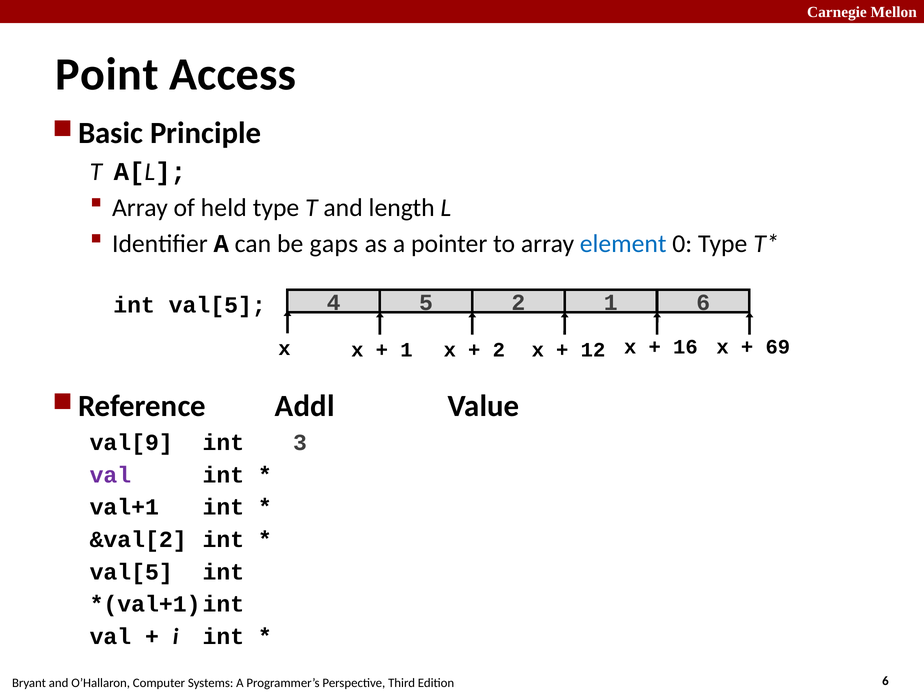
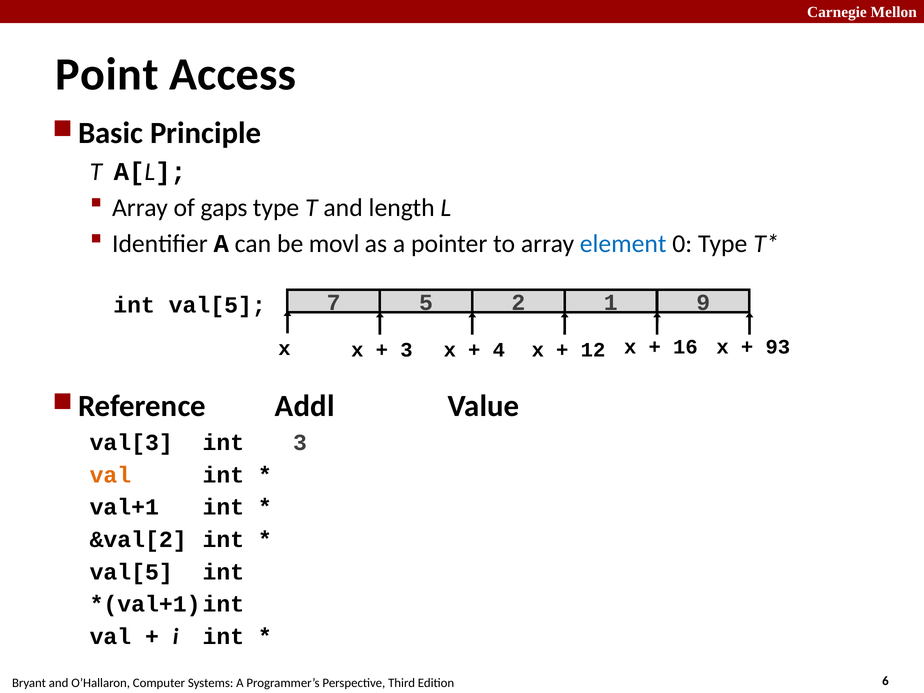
held: held -> gaps (224, 208)
gaps: gaps -> movl (334, 244)
4: 4 -> 7 (334, 303)
1 6: 6 -> 9 (703, 303)
1: 1 -> 3 (406, 350)
2: 2 -> 4 (499, 350)
69: 69 -> 93 (778, 347)
val[9: val[9 -> val[3 (131, 443)
val colour: purple -> orange (110, 475)
